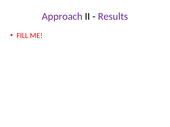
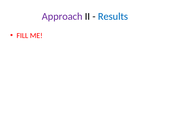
Results colour: purple -> blue (113, 16)
